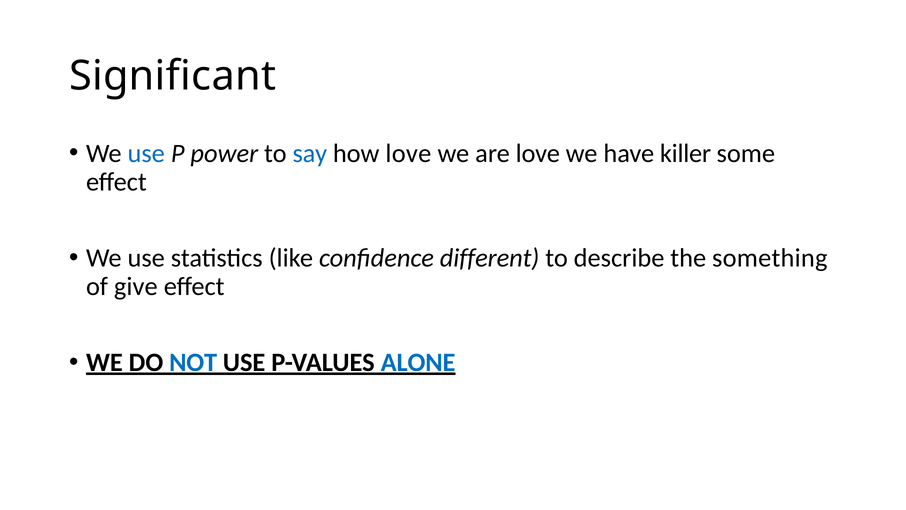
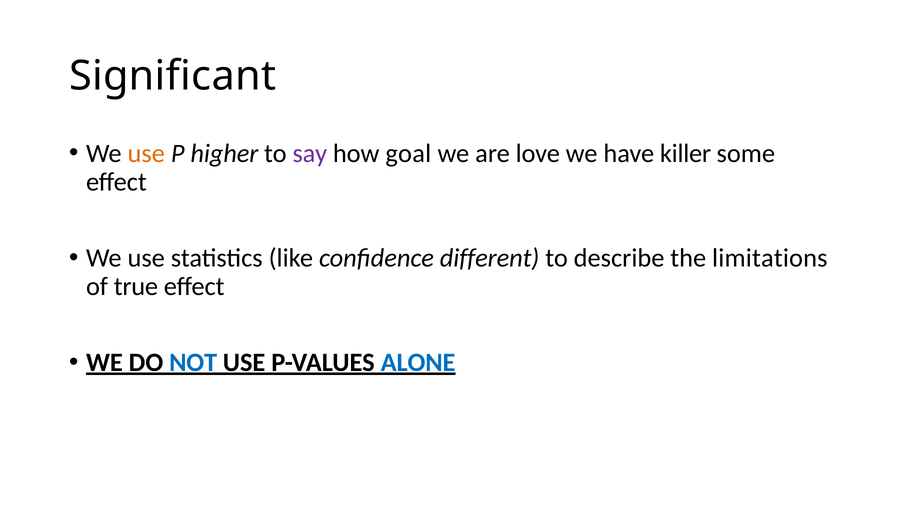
use colour: blue -> orange (146, 153)
power: power -> higher (224, 153)
say colour: blue -> purple (310, 153)
how love: love -> goal (408, 153)
something: something -> limitations (770, 258)
give: give -> true (136, 286)
